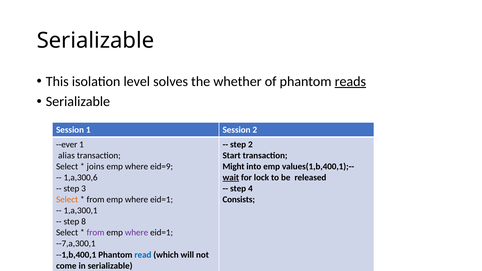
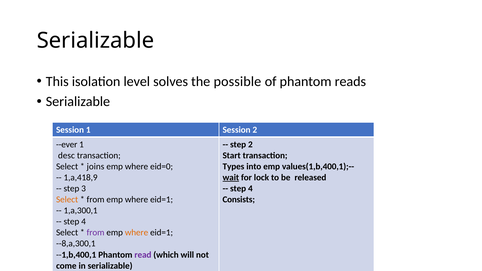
whether: whether -> possible (237, 81)
reads underline: present -> none (350, 81)
alias: alias -> desc (66, 156)
eid=9: eid=9 -> eid=0 (162, 167)
Might: Might -> Types (233, 167)
1,a,300,6: 1,a,300,6 -> 1,a,418,9 (81, 178)
8: 8 -> 4 (84, 222)
where colour: purple -> orange (137, 233)
--7,a,300,1: --7,a,300,1 -> --8,a,300,1 (76, 244)
read colour: blue -> purple (143, 255)
